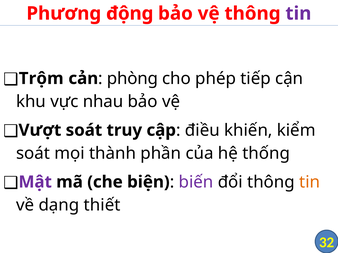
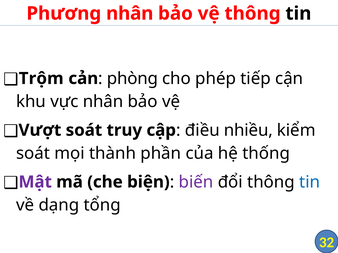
Phương động: động -> nhân (130, 13)
tin colour: purple -> black (298, 13)
vực nhau: nhau -> nhân (103, 102)
khiến: khiến -> nhiều (248, 130)
tin colour: orange -> blue (310, 182)
thiết: thiết -> tổng (102, 205)
